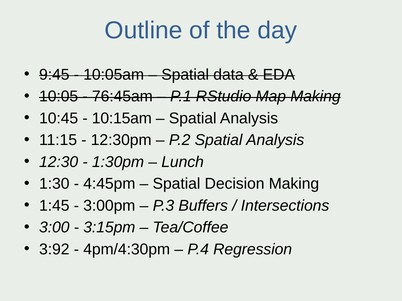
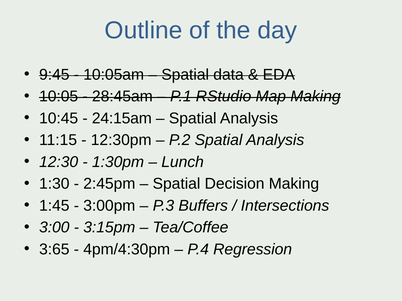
76:45am: 76:45am -> 28:45am (122, 97)
10:15am: 10:15am -> 24:15am (122, 118)
4:45pm: 4:45pm -> 2:45pm (109, 184)
3:92: 3:92 -> 3:65 (54, 250)
